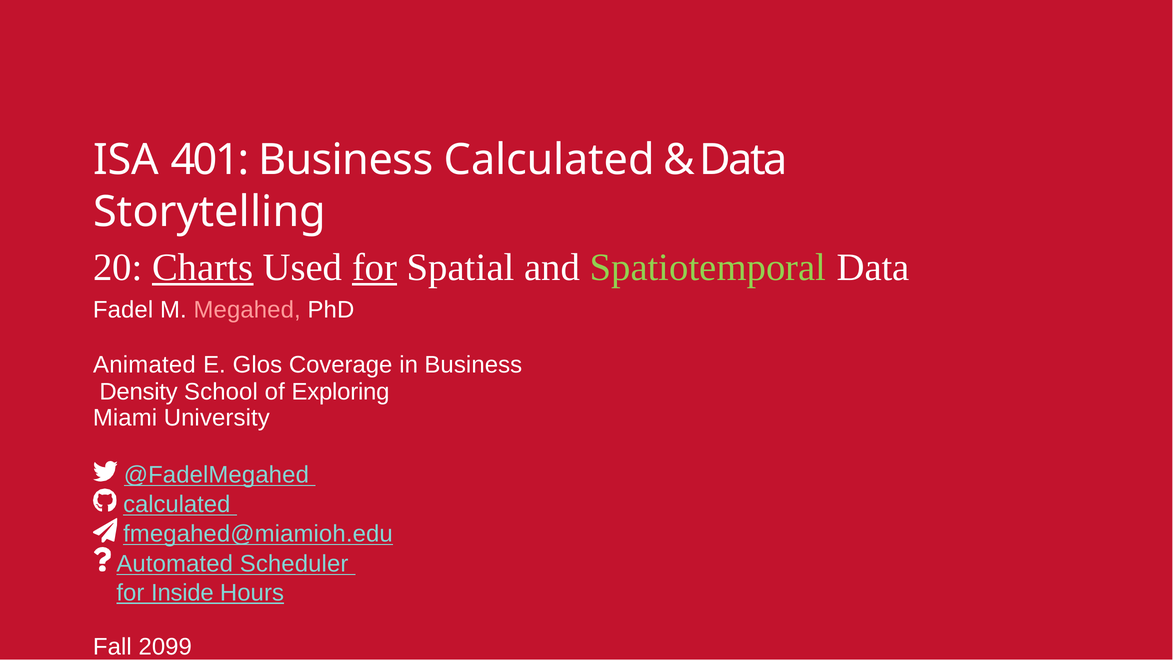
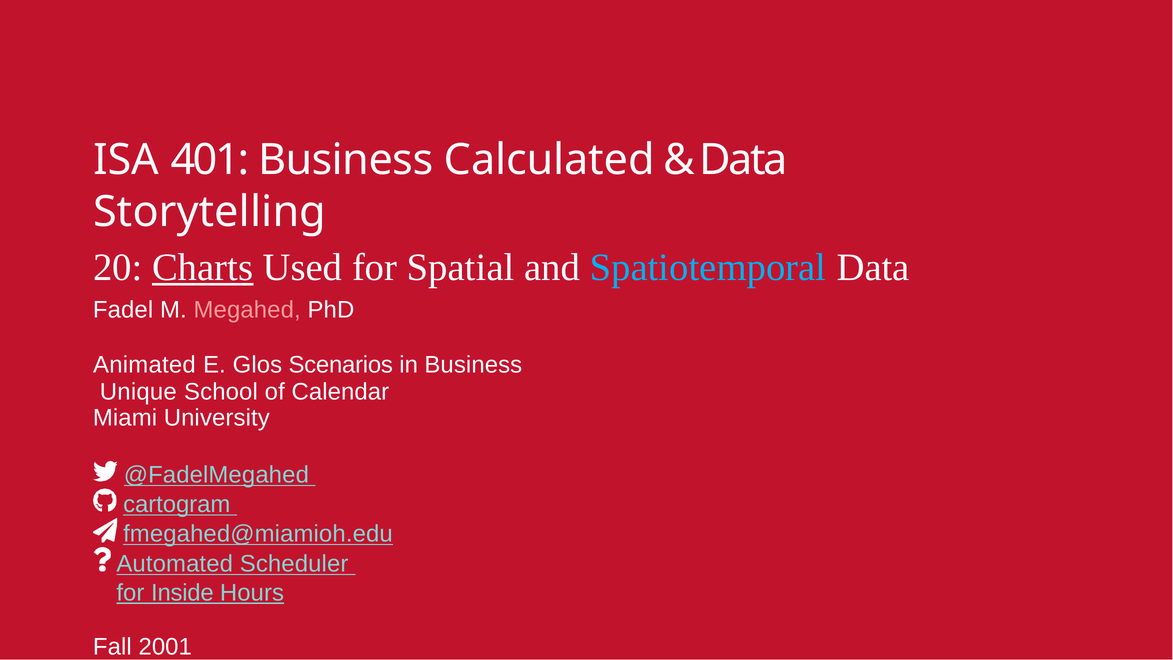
for underline: present -> none (375, 268)
Spatiotemporal colour: light green -> light blue (708, 268)
Coverage: Coverage -> Scenarios (341, 365)
Density: Density -> Unique (138, 392)
Exploring: Exploring -> Calendar (340, 392)
calculated: calculated -> cartogram (177, 505)
2099: 2099 -> 2001 (165, 647)
